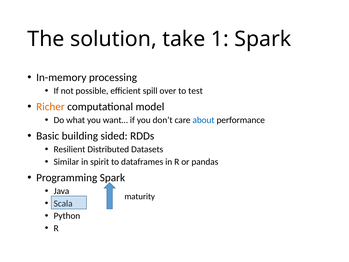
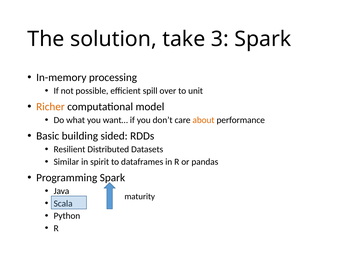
1: 1 -> 3 (220, 39)
test: test -> unit (196, 91)
about colour: blue -> orange (204, 120)
